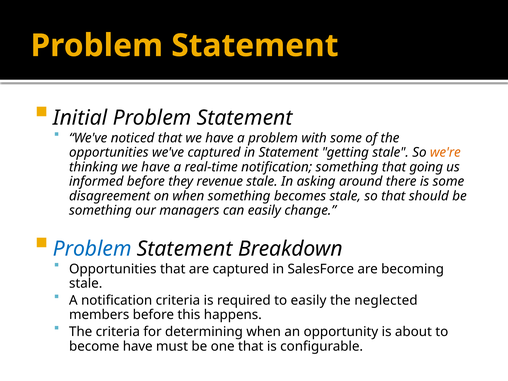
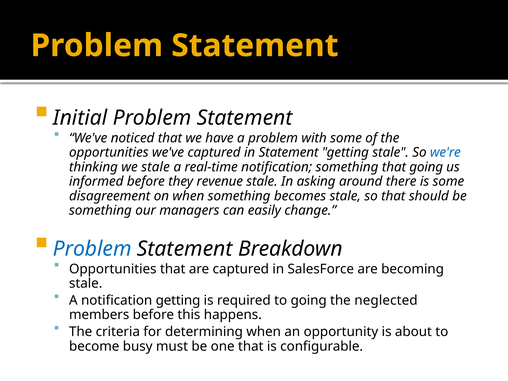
we're colour: orange -> blue (445, 153)
thinking we have: have -> stale (156, 167)
notification criteria: criteria -> getting (178, 300)
to easily: easily -> going (309, 300)
become have: have -> busy (138, 346)
